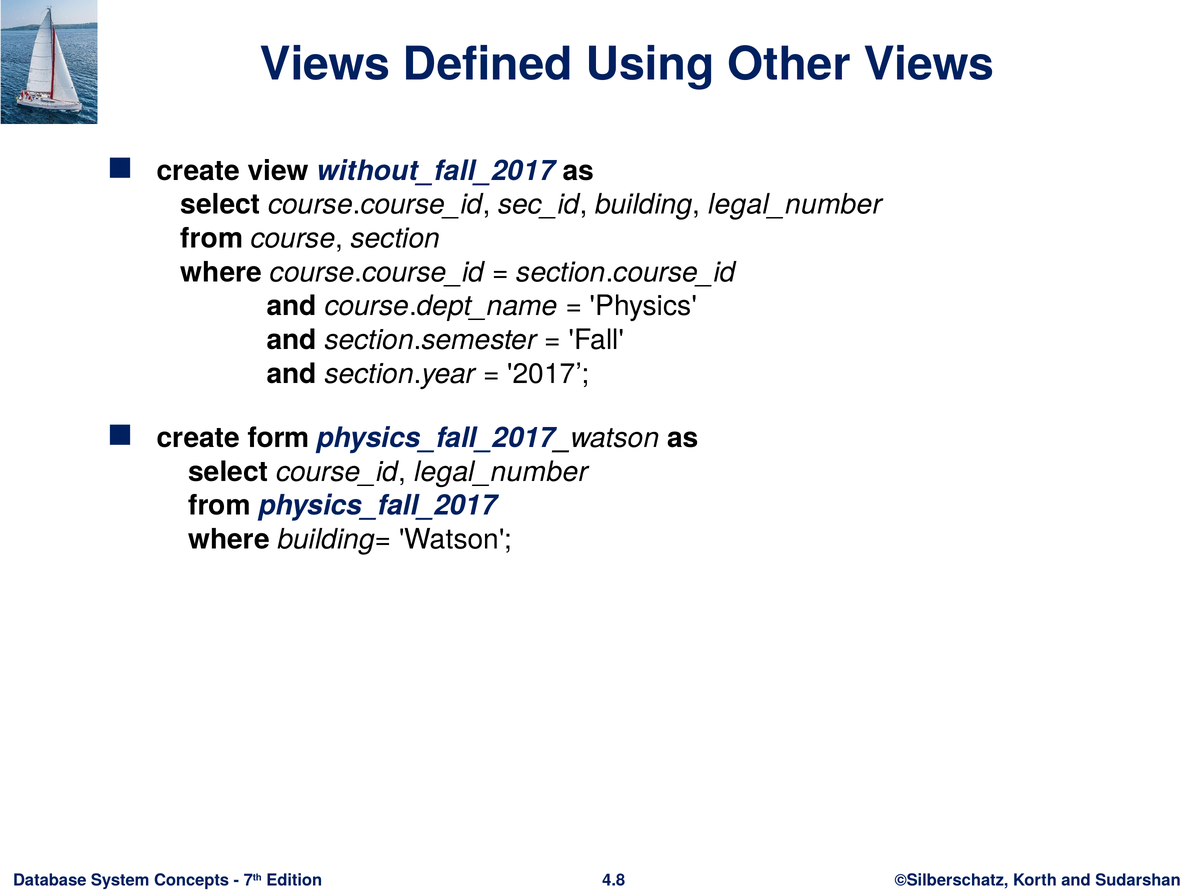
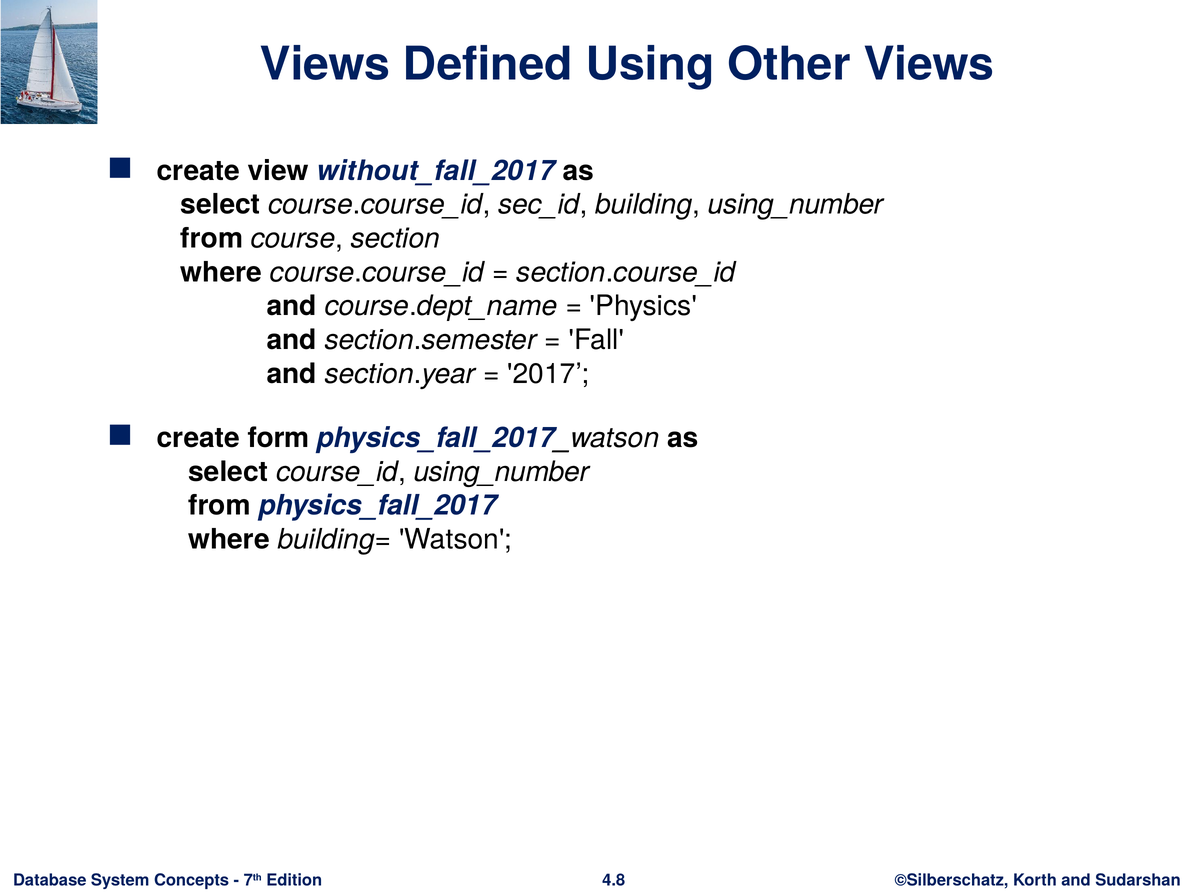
building legal_number: legal_number -> using_number (796, 205)
course_id legal_number: legal_number -> using_number (501, 472)
